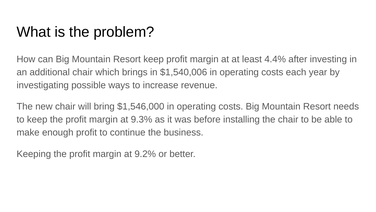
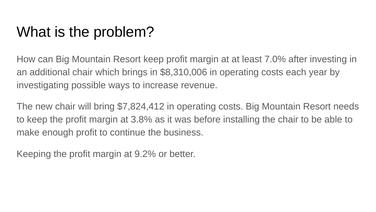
4.4%: 4.4% -> 7.0% (275, 59)
$1,540,006: $1,540,006 -> $8,310,006 (184, 72)
$1,546,000: $1,546,000 -> $7,824,412 (141, 106)
9.3%: 9.3% -> 3.8% (142, 119)
